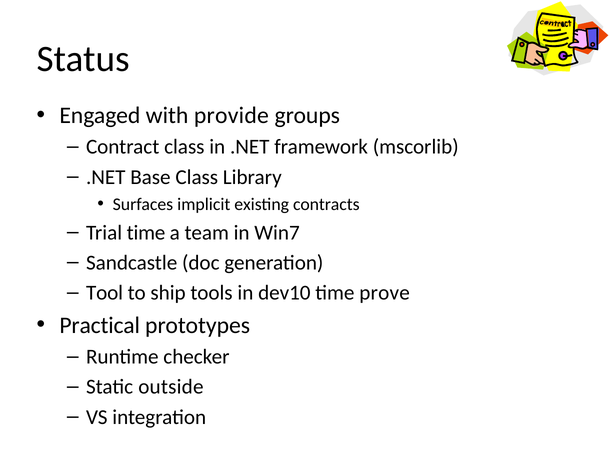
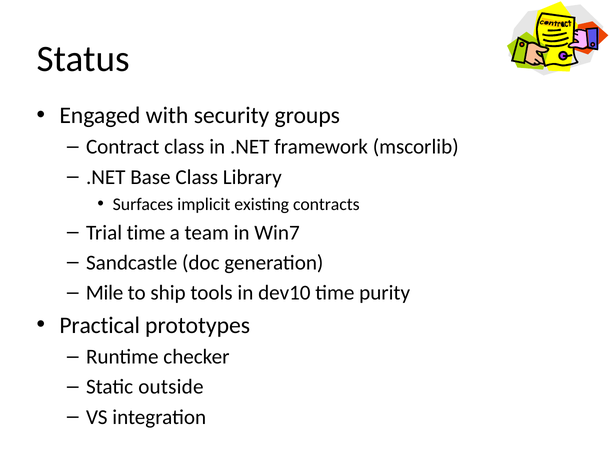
provide: provide -> security (232, 115)
Tool: Tool -> Mile (105, 293)
prove: prove -> purity (385, 293)
